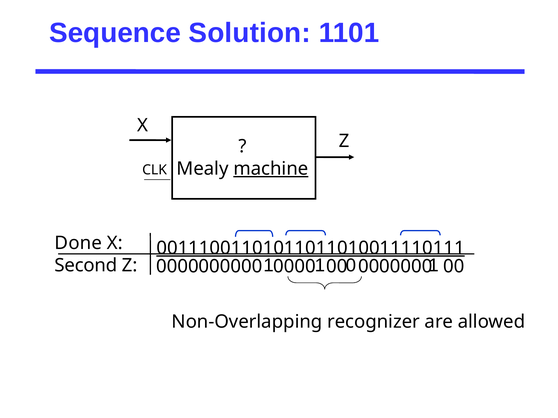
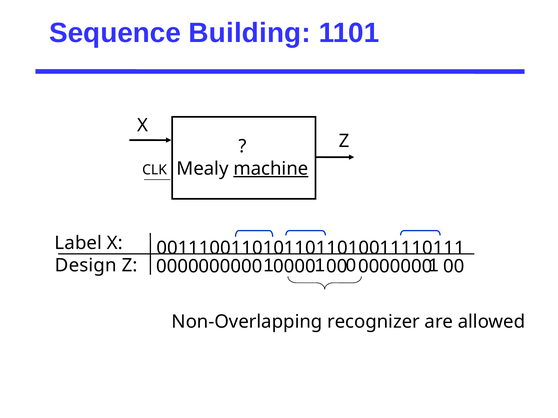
Solution: Solution -> Building (250, 33)
Done: Done -> Label (78, 243)
00111001101011011010011110111 underline: present -> none (311, 248)
Second: Second -> Design (86, 266)
